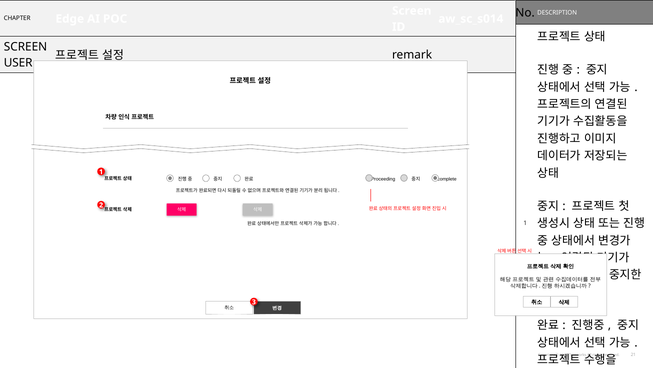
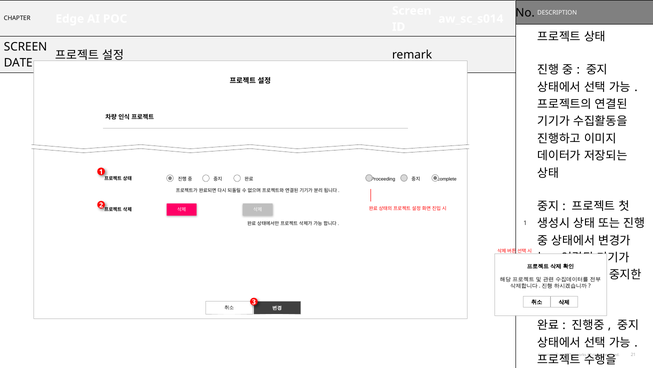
USER: USER -> DATE (18, 63)
